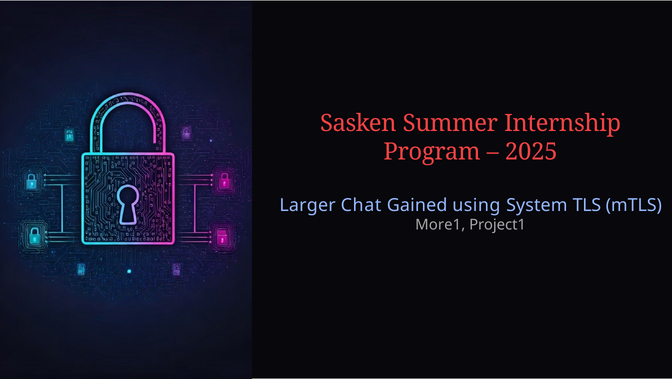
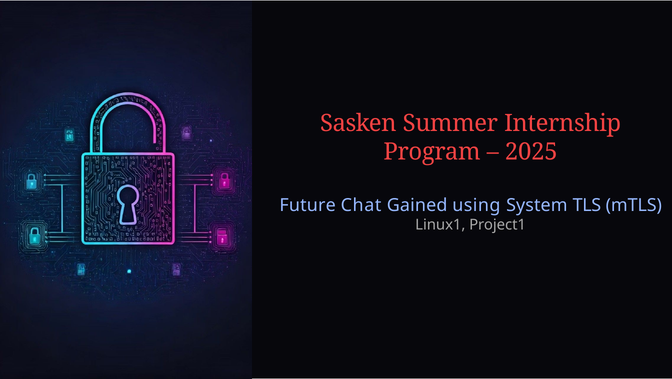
Larger: Larger -> Future (308, 205)
More1: More1 -> Linux1 (440, 225)
